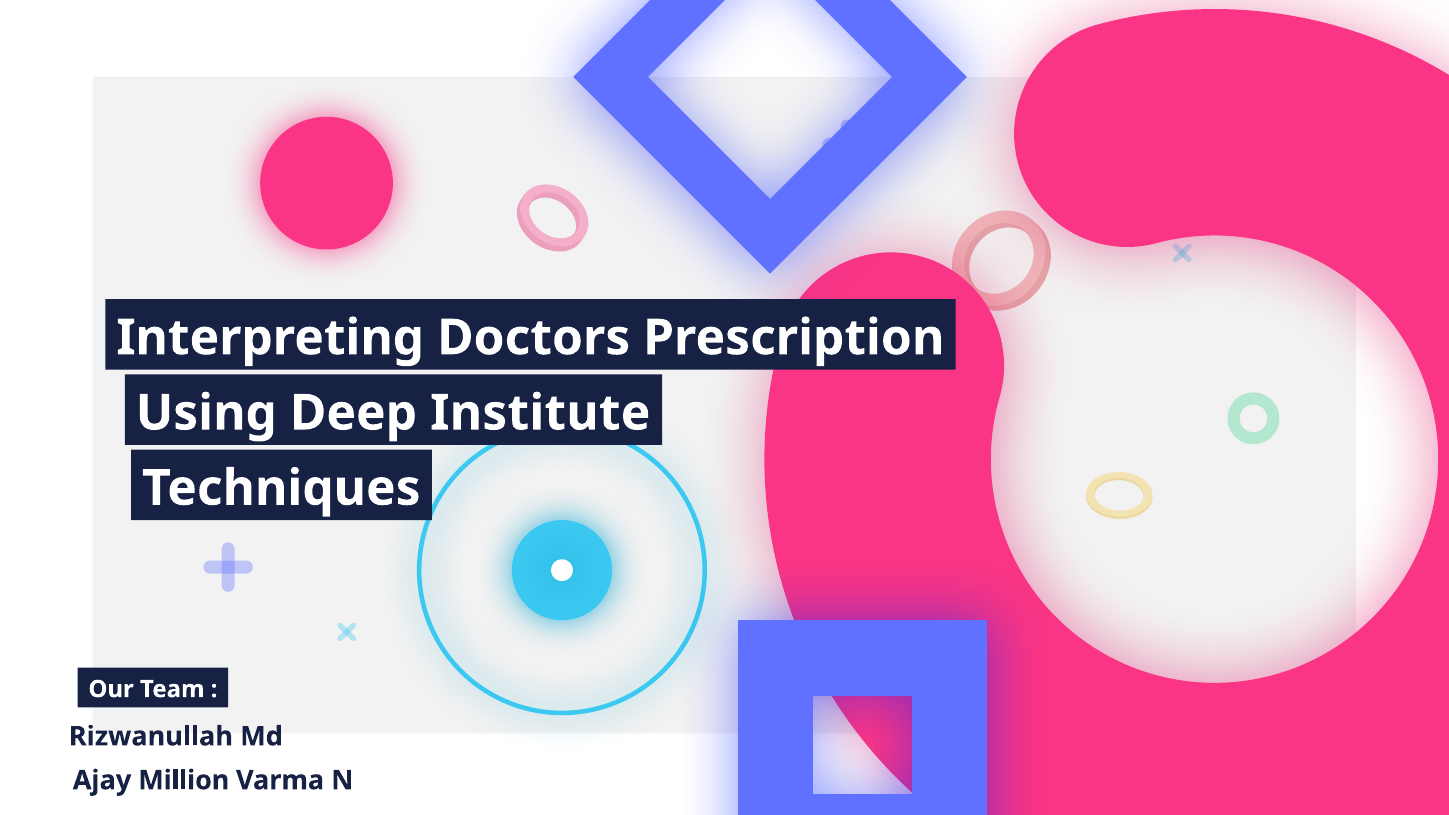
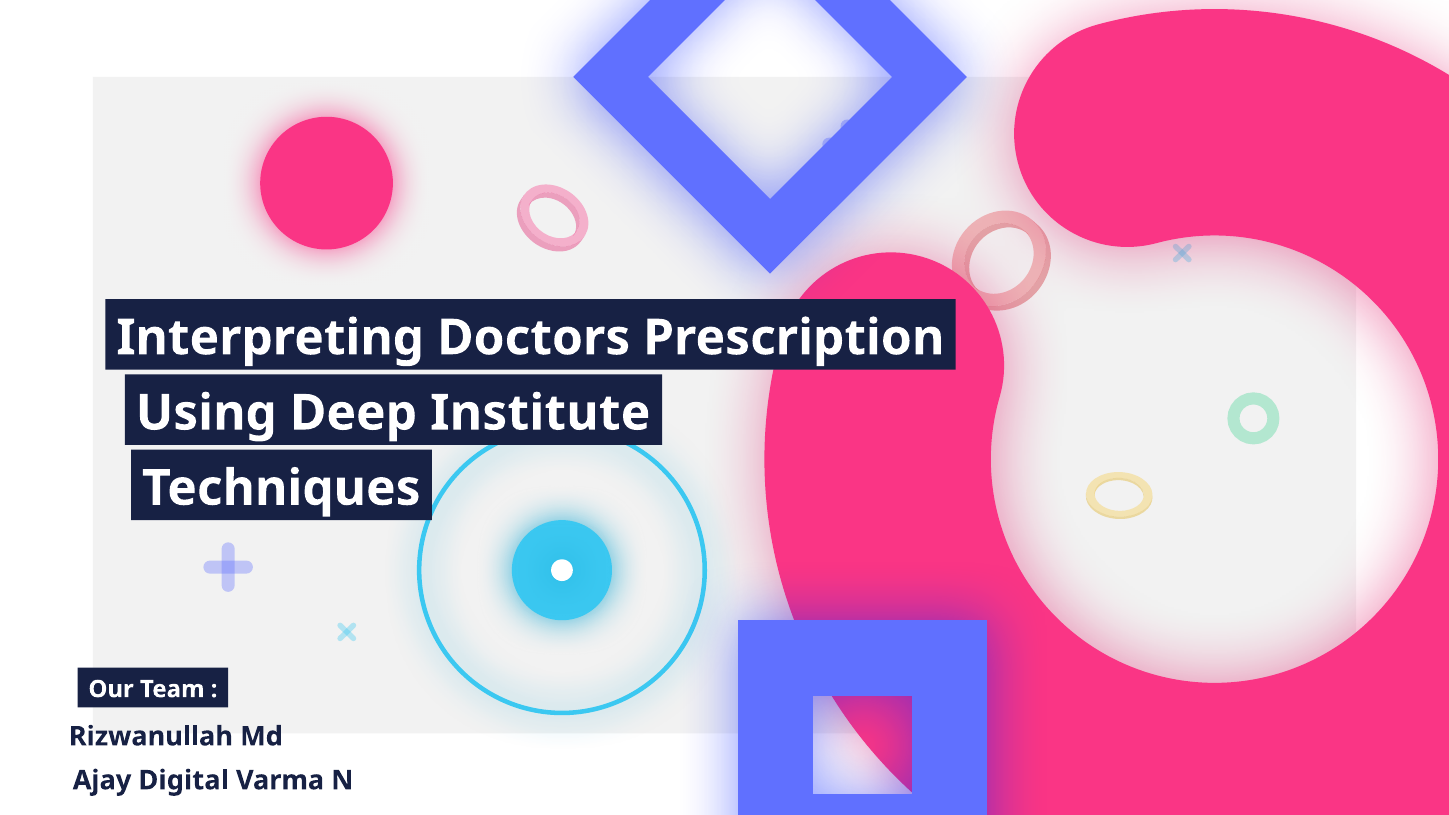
Million: Million -> Digital (184, 780)
